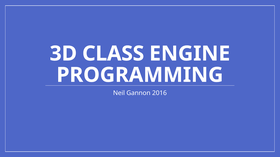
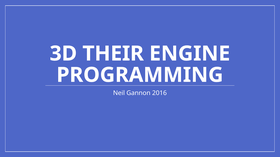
CLASS: CLASS -> THEIR (113, 54)
